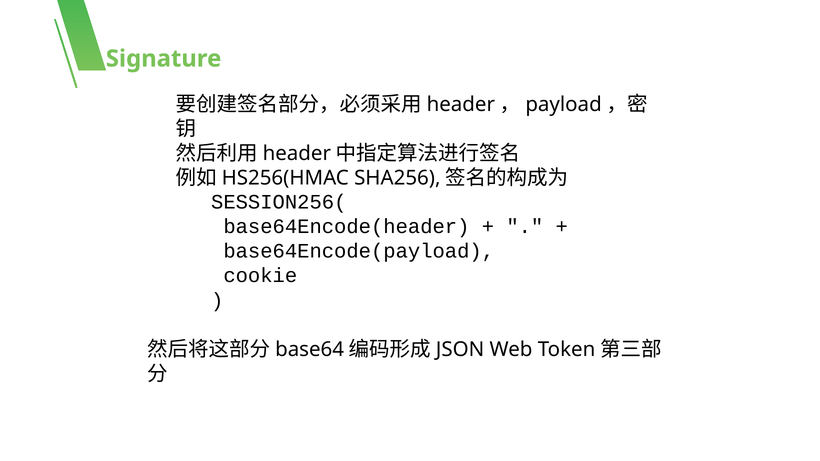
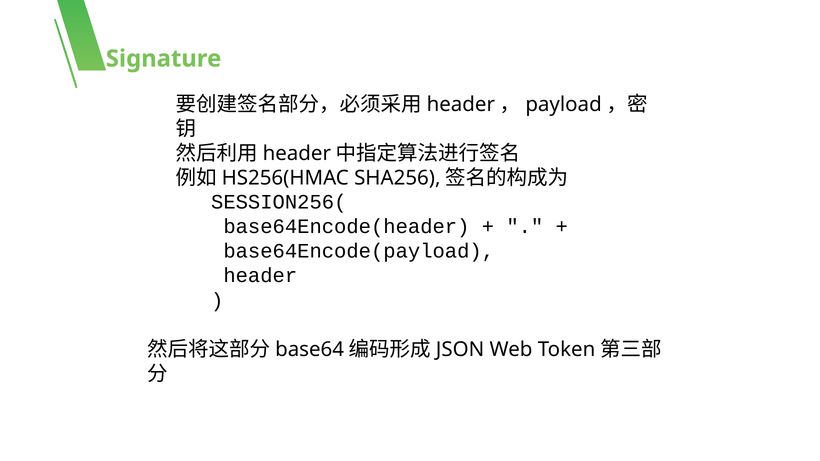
cookie: cookie -> header (260, 276)
